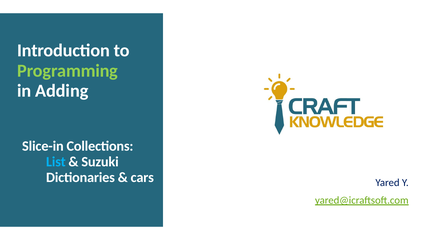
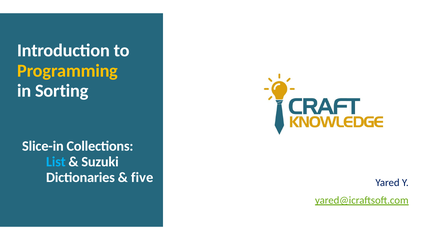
Programming colour: light green -> yellow (68, 71)
Adding: Adding -> Sorting (62, 91)
cars: cars -> five (142, 177)
